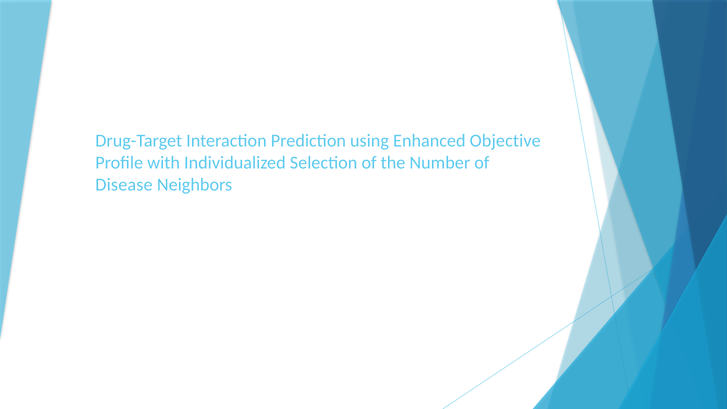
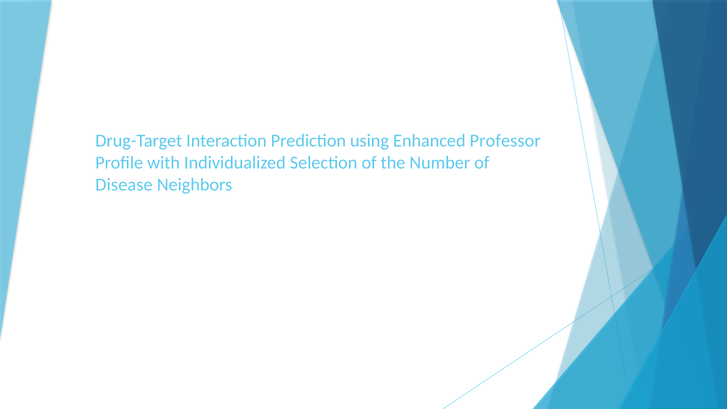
Objective: Objective -> Professor (505, 141)
